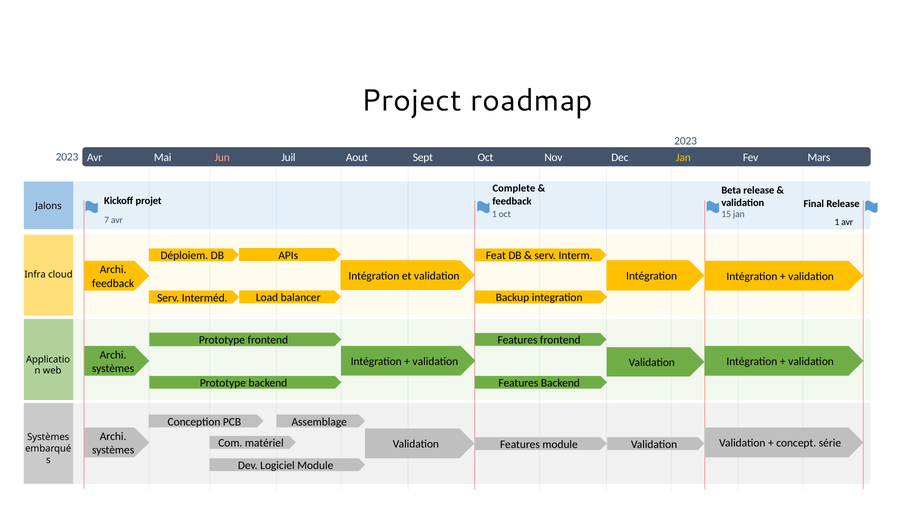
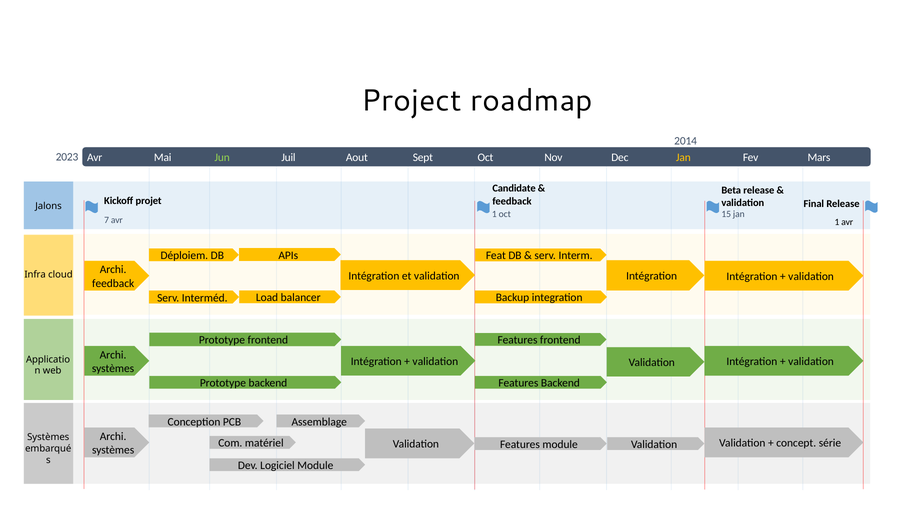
2023: 2023 -> 2014 (686, 141)
Jun colour: pink -> light green (222, 158)
Complete: Complete -> Candidate (514, 189)
